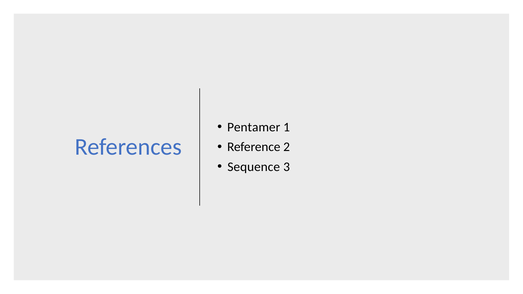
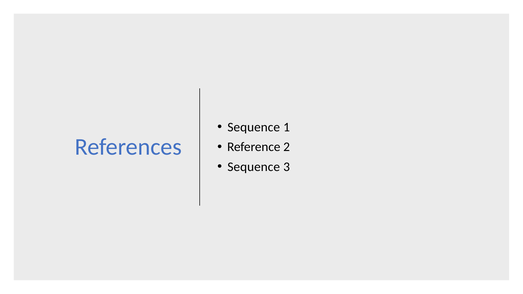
Pentamer: Pentamer -> Sequence (254, 127)
